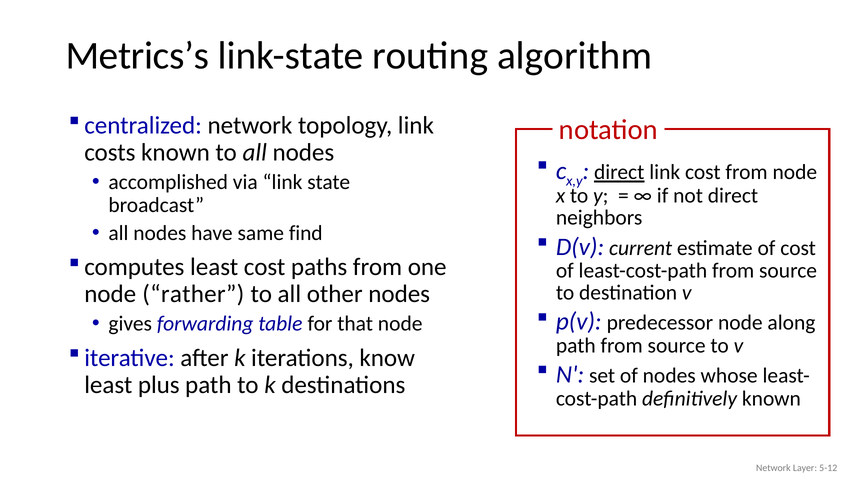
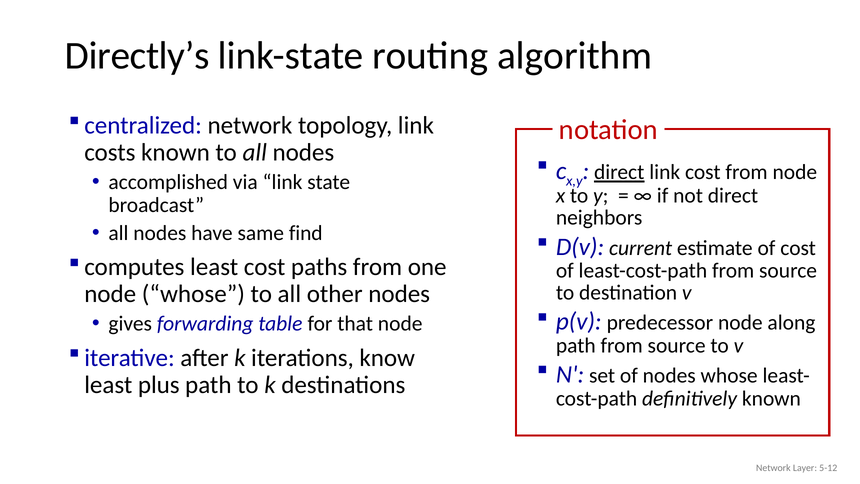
Metrics’s: Metrics’s -> Directly’s (137, 56)
node rather: rather -> whose (193, 294)
